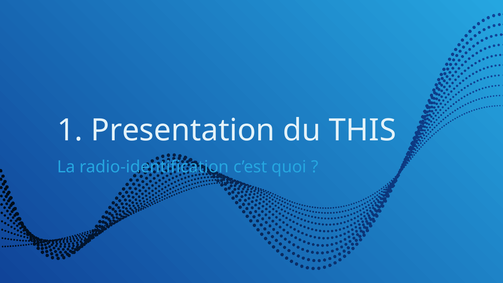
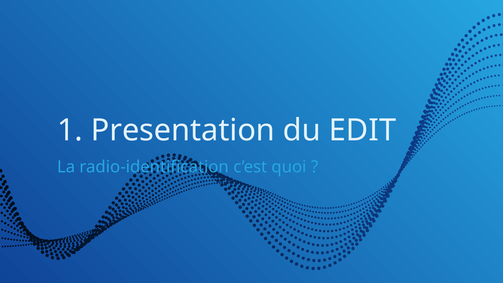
THIS: THIS -> EDIT (363, 130)
